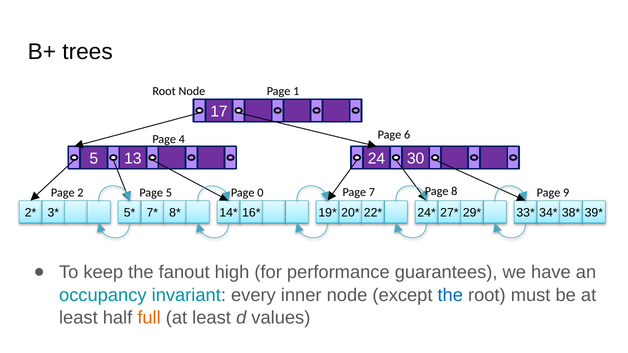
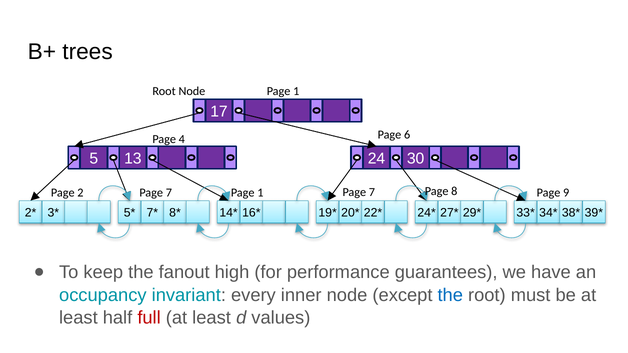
5: 5 -> 7 (169, 193)
0: 0 -> 1 (260, 193)
full colour: orange -> red (149, 318)
